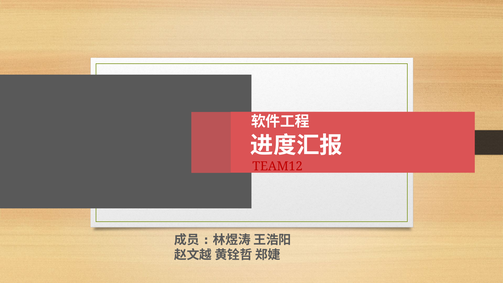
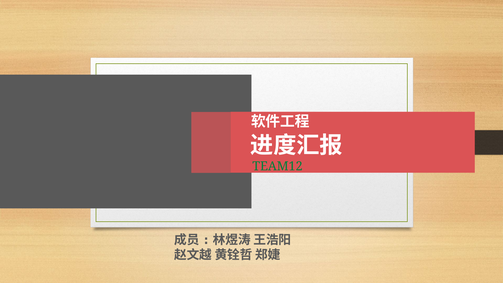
TEAM12 colour: red -> green (278, 166)
